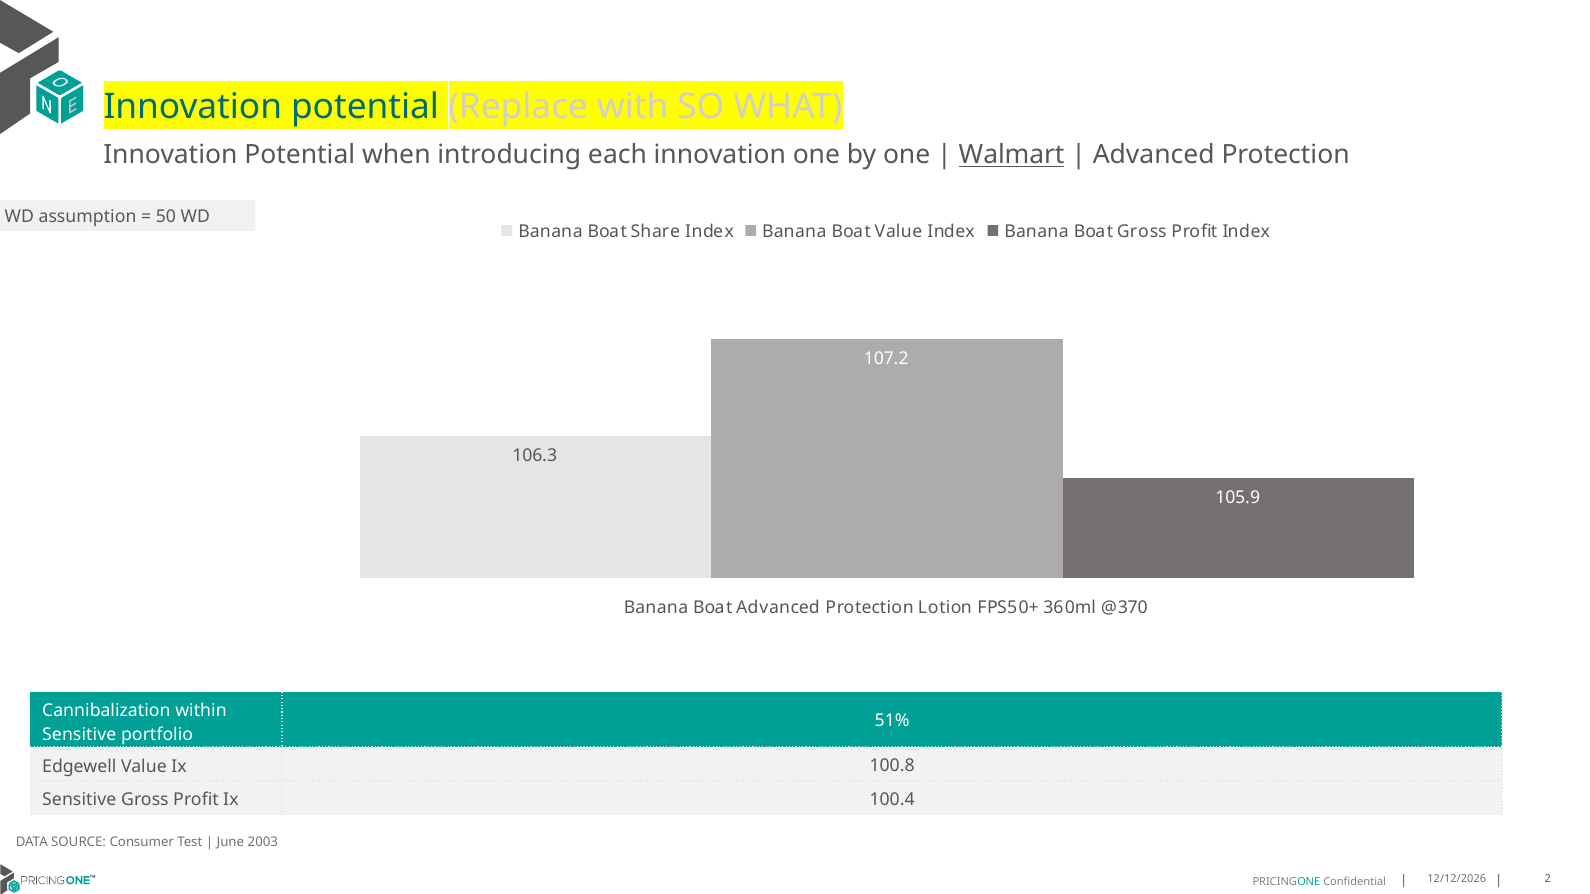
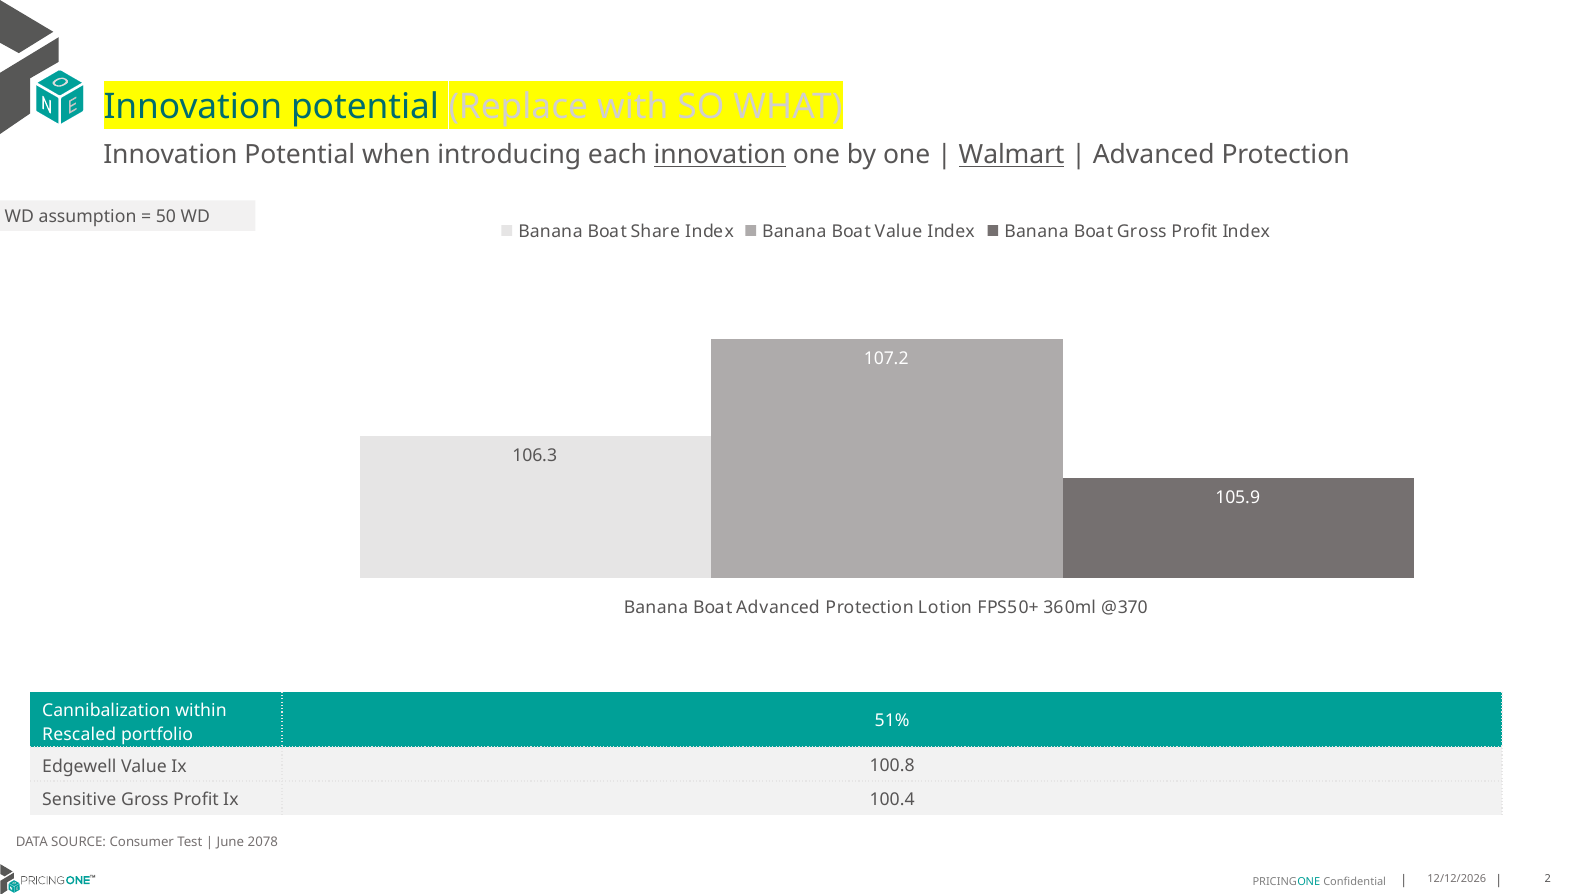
innovation underline: none -> present (720, 155)
Sensitive: Sensitive -> Rescaled (79, 735)
2003: 2003 -> 2078 (263, 842)
